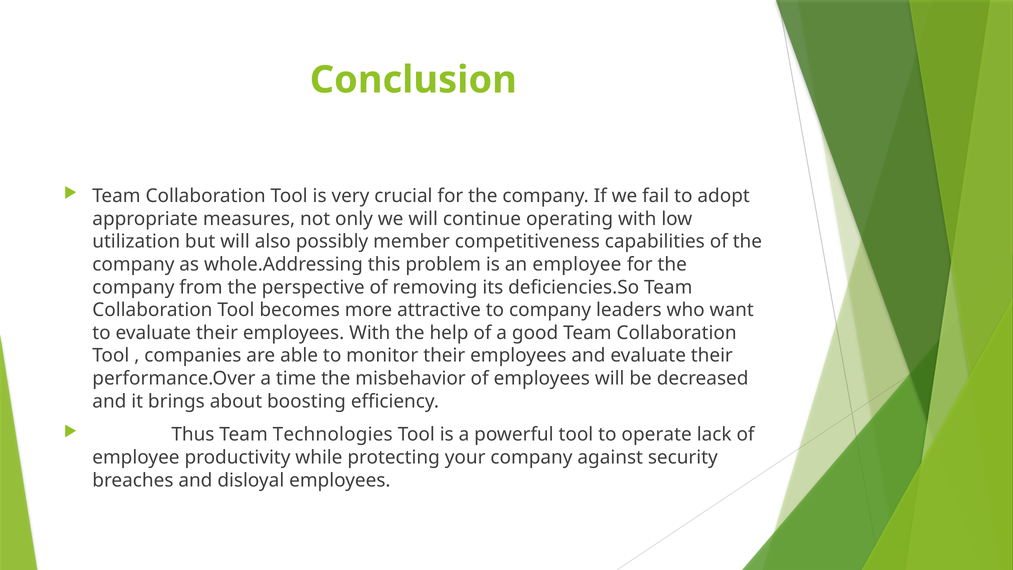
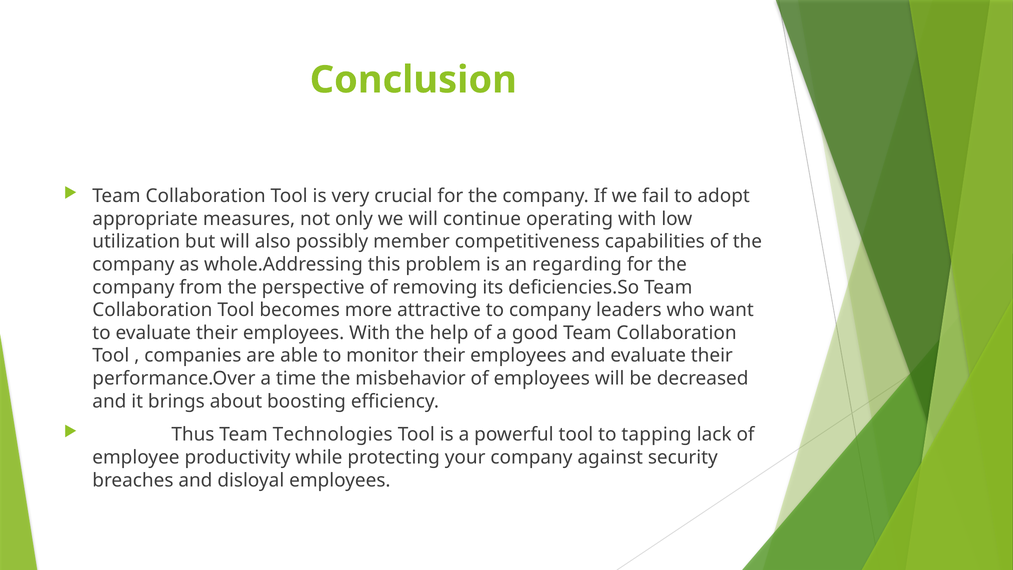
an employee: employee -> regarding (577, 264)
operate: operate -> tapping (657, 435)
